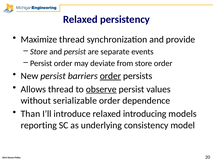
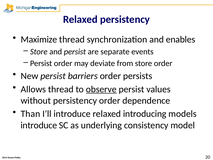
provide: provide -> enables (181, 39)
order underline: present -> none (110, 76)
without serializable: serializable -> persistency (75, 100)
reporting: reporting -> introduce (39, 125)
